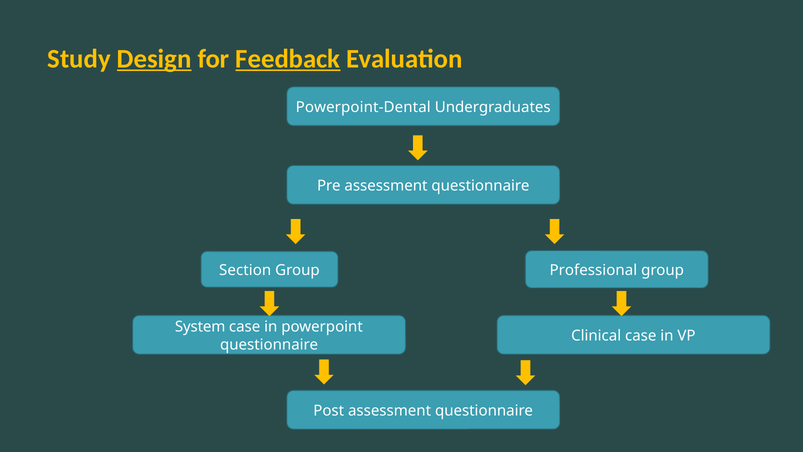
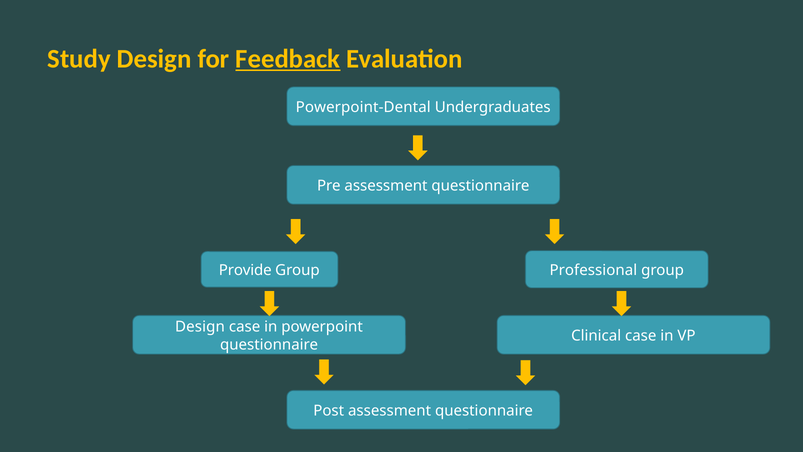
Design underline: present -> none (154, 59)
Section: Section -> Provide (245, 270)
System: System -> Design (200, 327)
